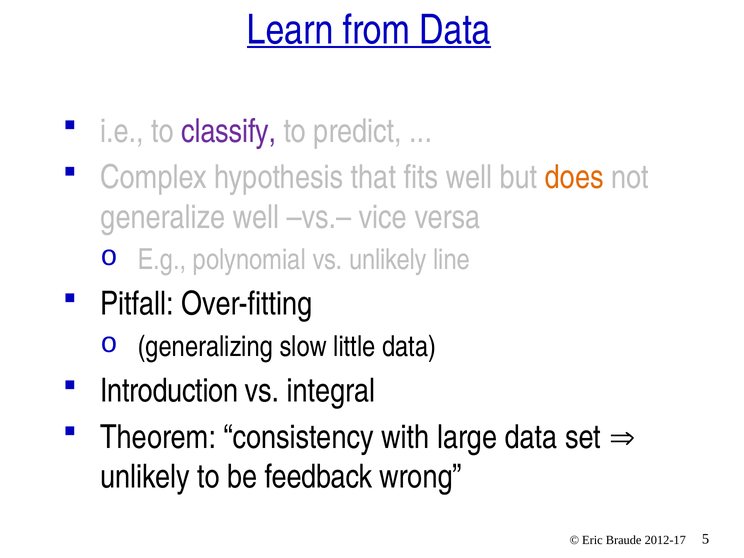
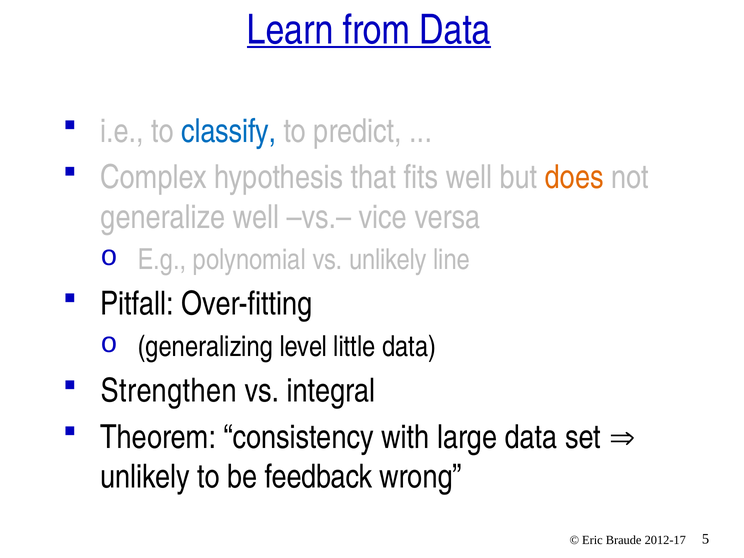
classify colour: purple -> blue (229, 131)
slow: slow -> level (303, 347)
Introduction: Introduction -> Strengthen (169, 391)
